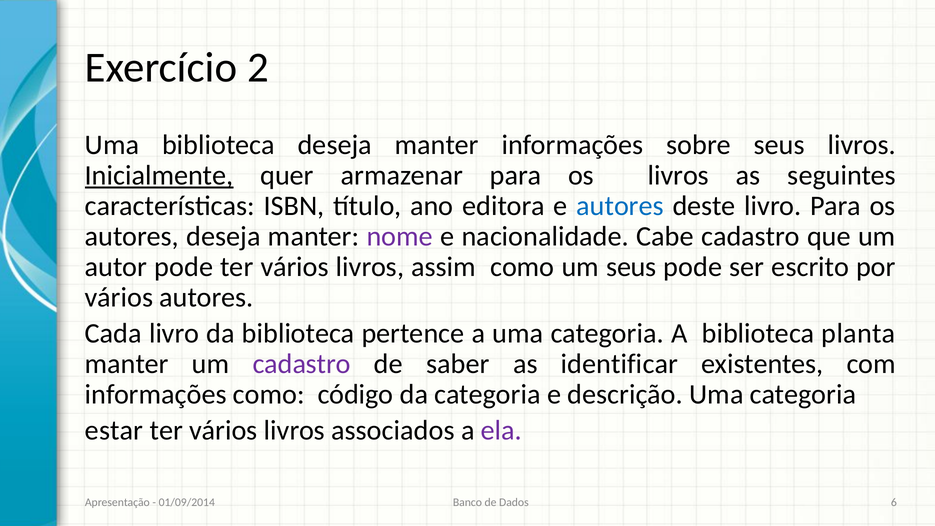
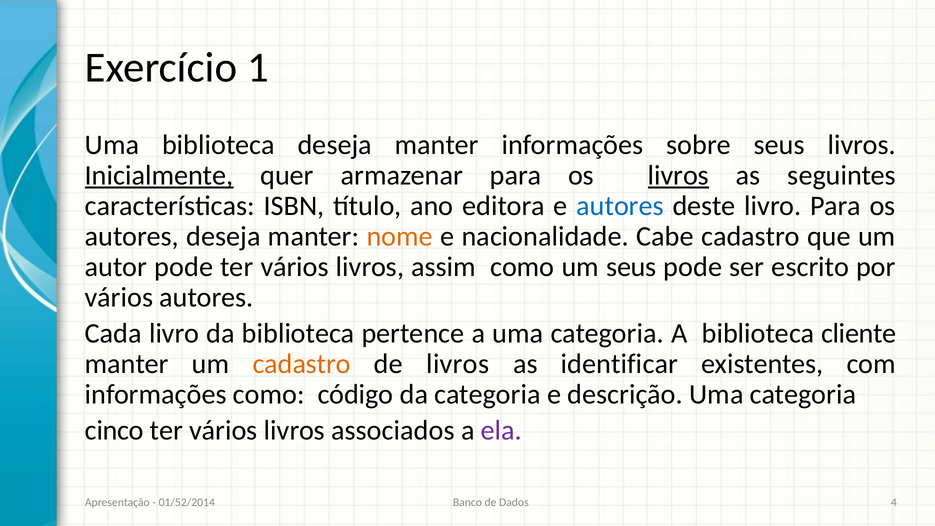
2: 2 -> 1 (258, 67)
livros underline: none -> present (678, 175)
nome colour: purple -> orange (400, 236)
planta: planta -> cliente (859, 333)
cadastro colour: purple -> orange (302, 364)
de saber: saber -> livros (458, 364)
estar: estar -> cinco (114, 431)
6: 6 -> 4 (894, 502)
01/09/2014: 01/09/2014 -> 01/52/2014 (187, 502)
